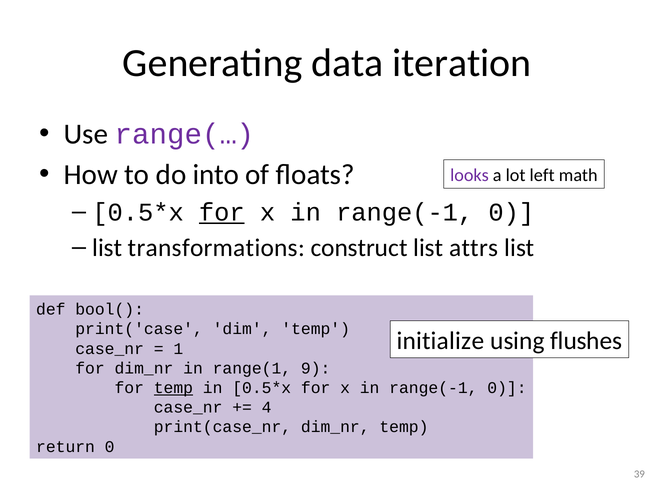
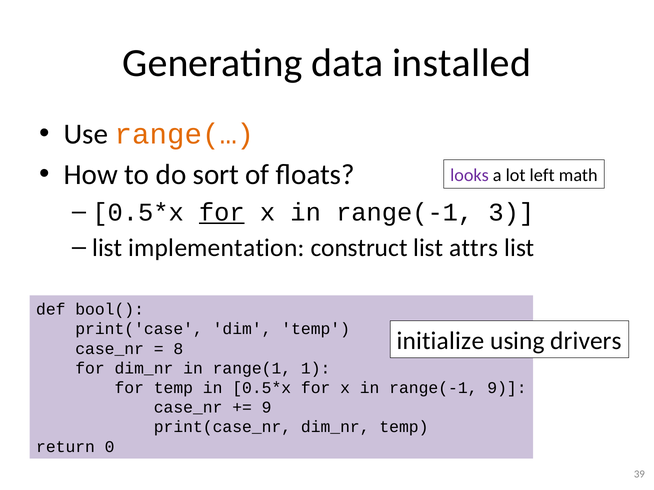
iteration: iteration -> installed (462, 63)
range(… colour: purple -> orange (185, 134)
into: into -> sort (216, 175)
0: 0 -> 3 (511, 212)
transformations: transformations -> implementation (216, 248)
flushes: flushes -> drivers (586, 341)
1: 1 -> 8 (178, 349)
9: 9 -> 1 (316, 369)
temp underline: present -> none (173, 388)
0: 0 -> 9 (507, 388)
4: 4 -> 9 (267, 408)
